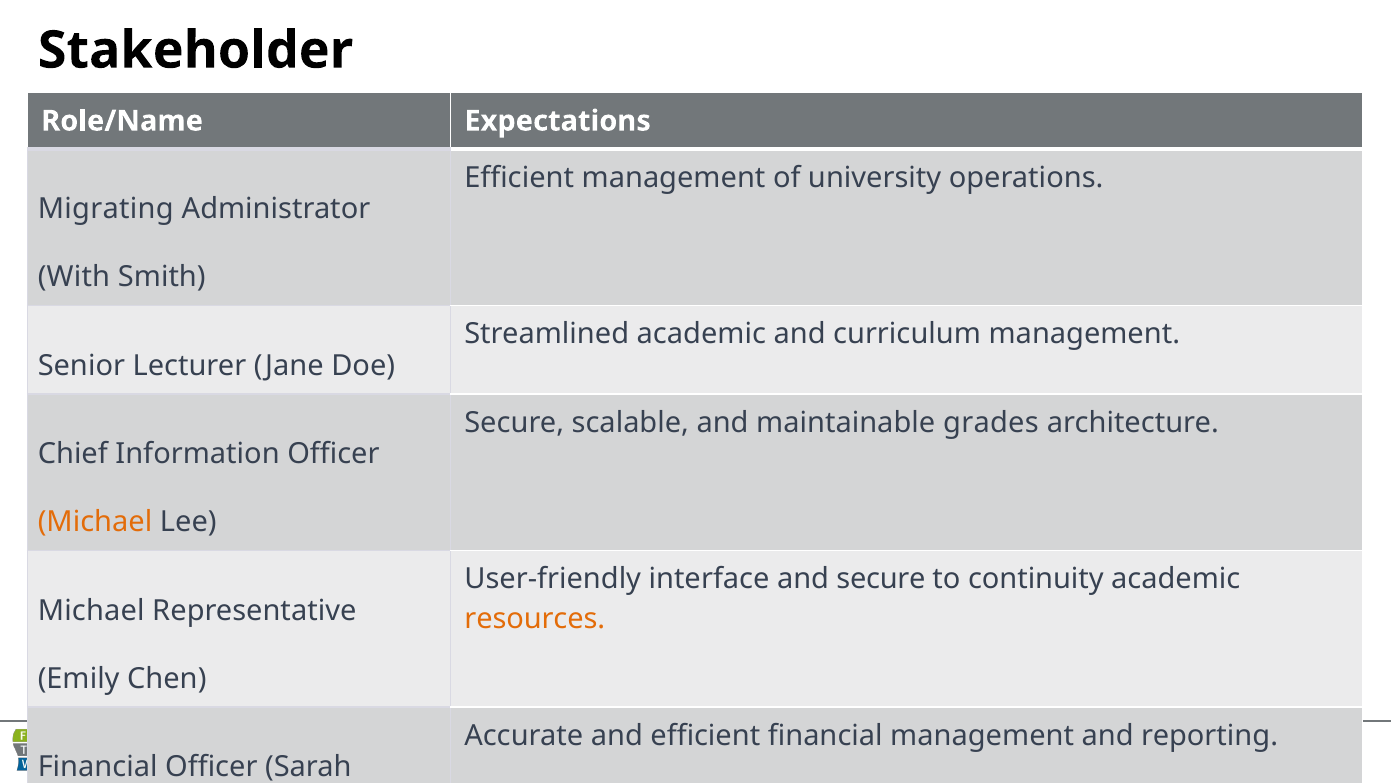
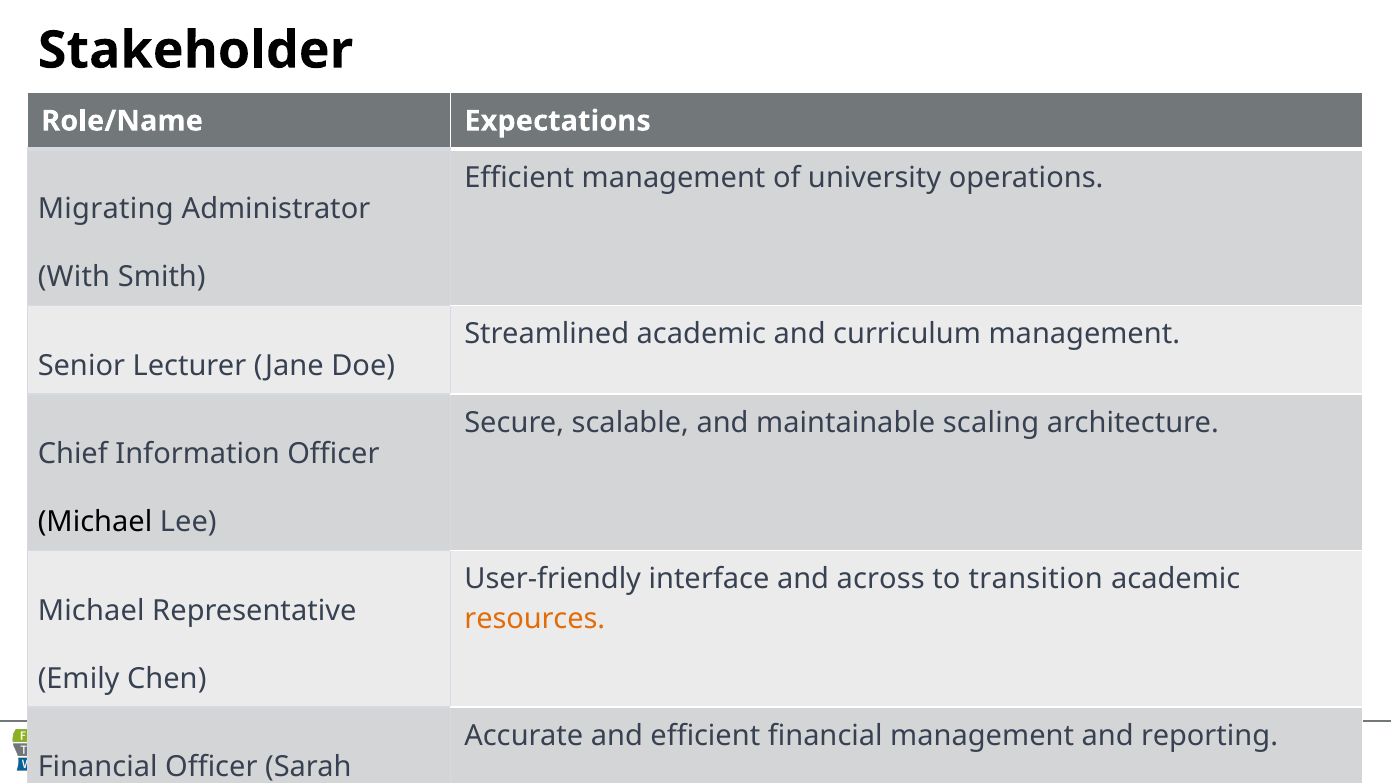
grades: grades -> scaling (991, 422)
Michael colour: orange -> black (95, 522)
and secure: secure -> across (881, 579)
continuity: continuity -> transition (1036, 579)
